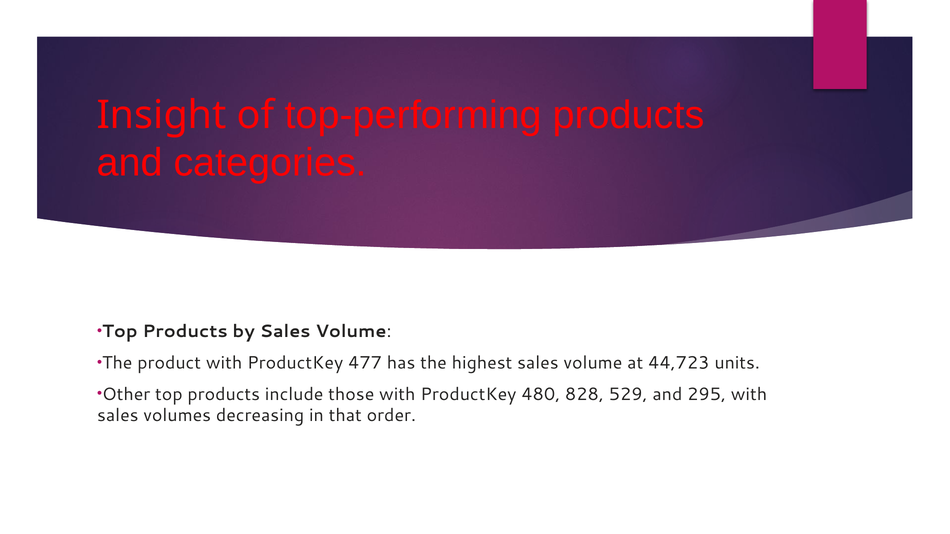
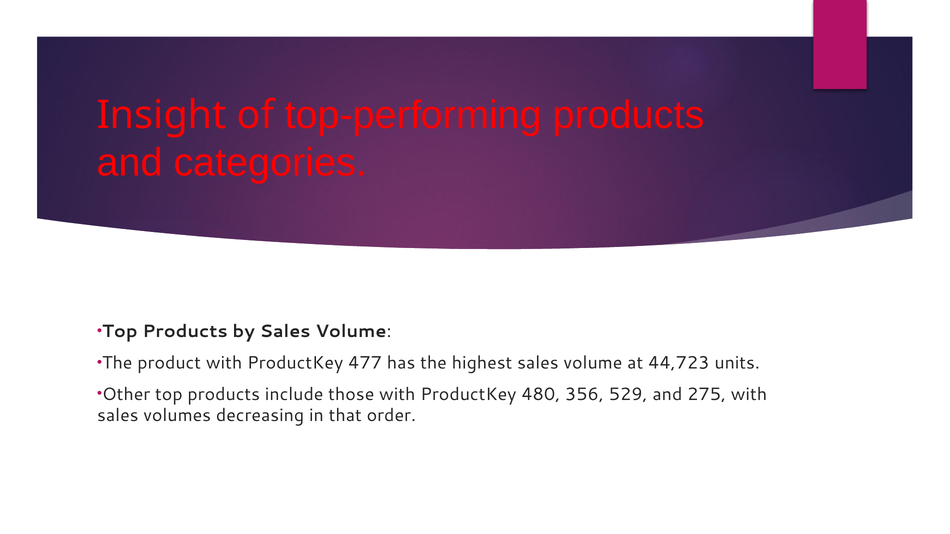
828: 828 -> 356 (584, 394)
295: 295 -> 275 (707, 394)
